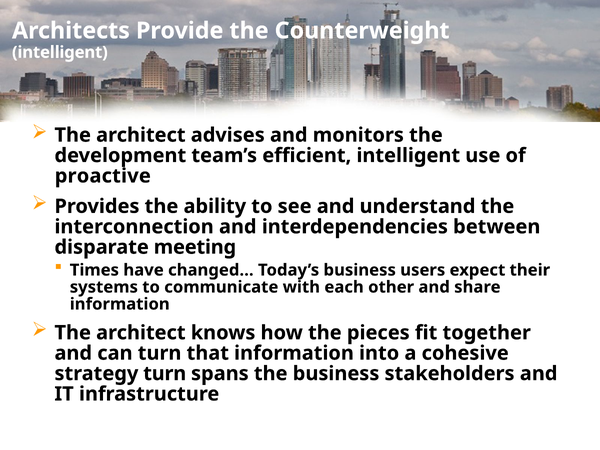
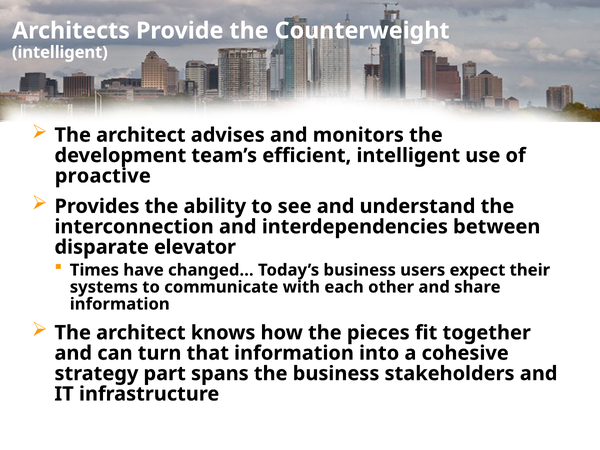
meeting: meeting -> elevator (195, 247)
strategy turn: turn -> part (165, 374)
